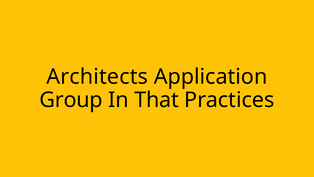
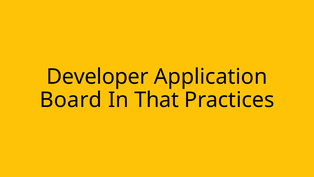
Architects: Architects -> Developer (97, 77)
Group: Group -> Board (71, 100)
